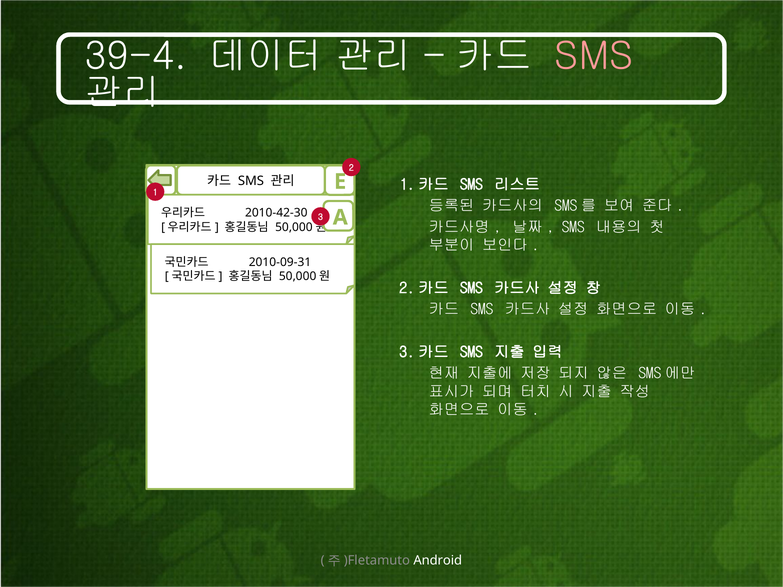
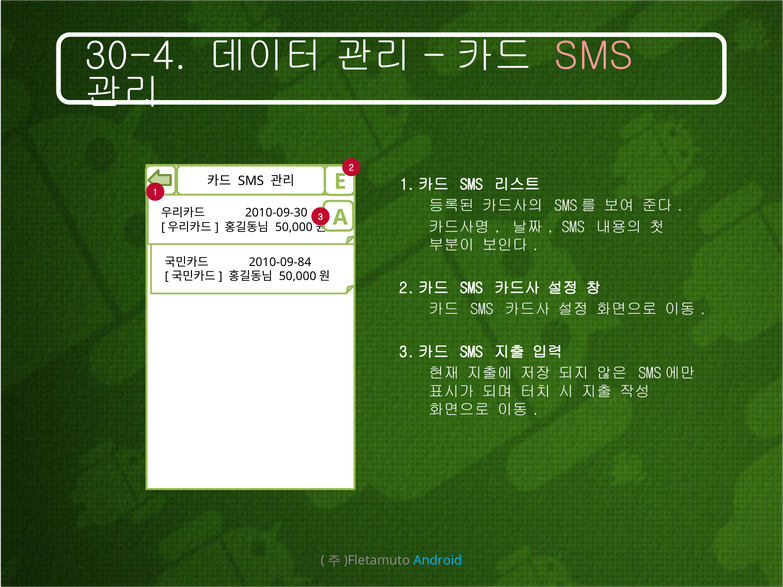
39-4: 39-4 -> 30-4 (136, 56)
2010-42-30: 2010-42-30 -> 2010-09-30 (276, 213)
2010-09-31: 2010-09-31 -> 2010-09-84 (280, 262)
Android colour: white -> light blue (438, 561)
